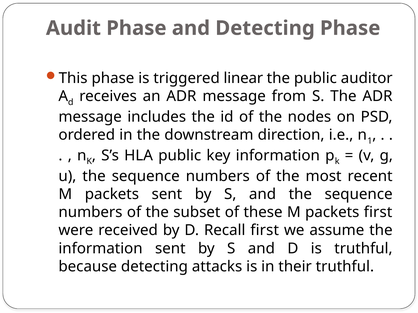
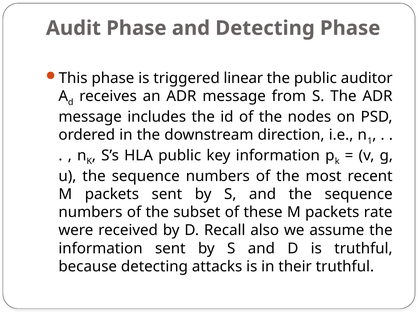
packets first: first -> rate (378, 213)
Recall first: first -> also (265, 231)
